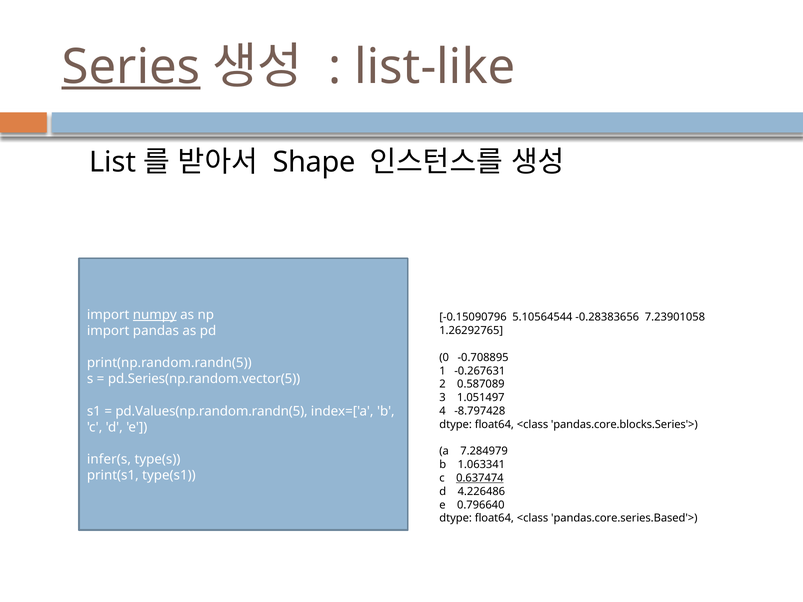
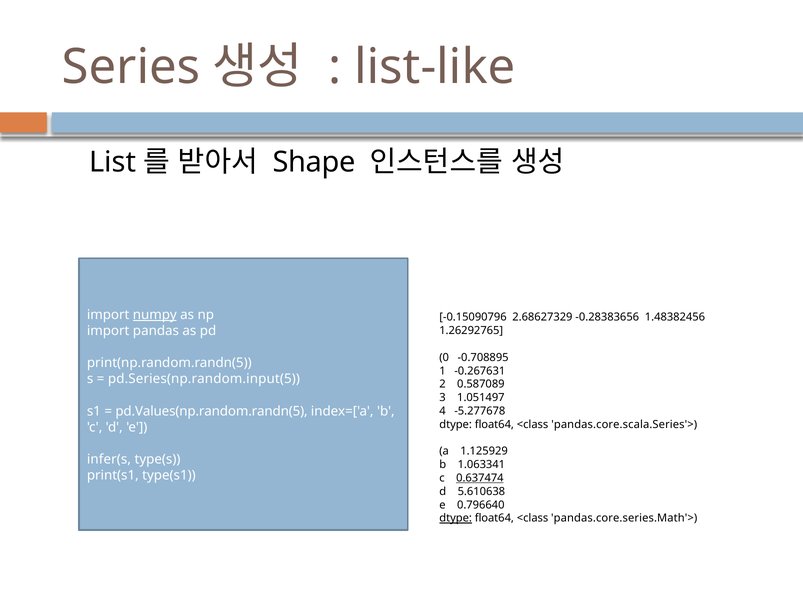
Series underline: present -> none (131, 67)
5.10564544: 5.10564544 -> 2.68627329 (542, 317)
7.23901058: 7.23901058 -> 1.48382456 (675, 317)
pd.Series(np.random.vector(5: pd.Series(np.random.vector(5 -> pd.Series(np.random.input(5 (204, 379)
-8.797428: -8.797428 -> -5.277678 (480, 411)
pandas.core.blocks.Series'>: pandas.core.blocks.Series'> -> pandas.core.scala.Series'> (624, 425)
7.284979: 7.284979 -> 1.125929 (484, 451)
4.226486: 4.226486 -> 5.610638 (481, 492)
dtype underline: none -> present (456, 518)
pandas.core.series.Based'>: pandas.core.series.Based'> -> pandas.core.series.Math'> (624, 518)
